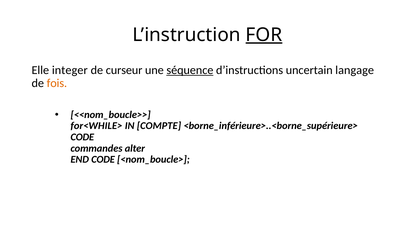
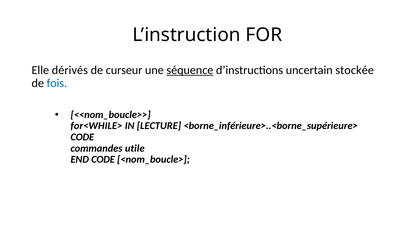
FOR underline: present -> none (264, 35)
integer: integer -> dérivés (70, 70)
langage: langage -> stockée (355, 70)
fois colour: orange -> blue (57, 83)
COMPTE: COMPTE -> LECTURE (159, 126)
alter: alter -> utile (135, 149)
